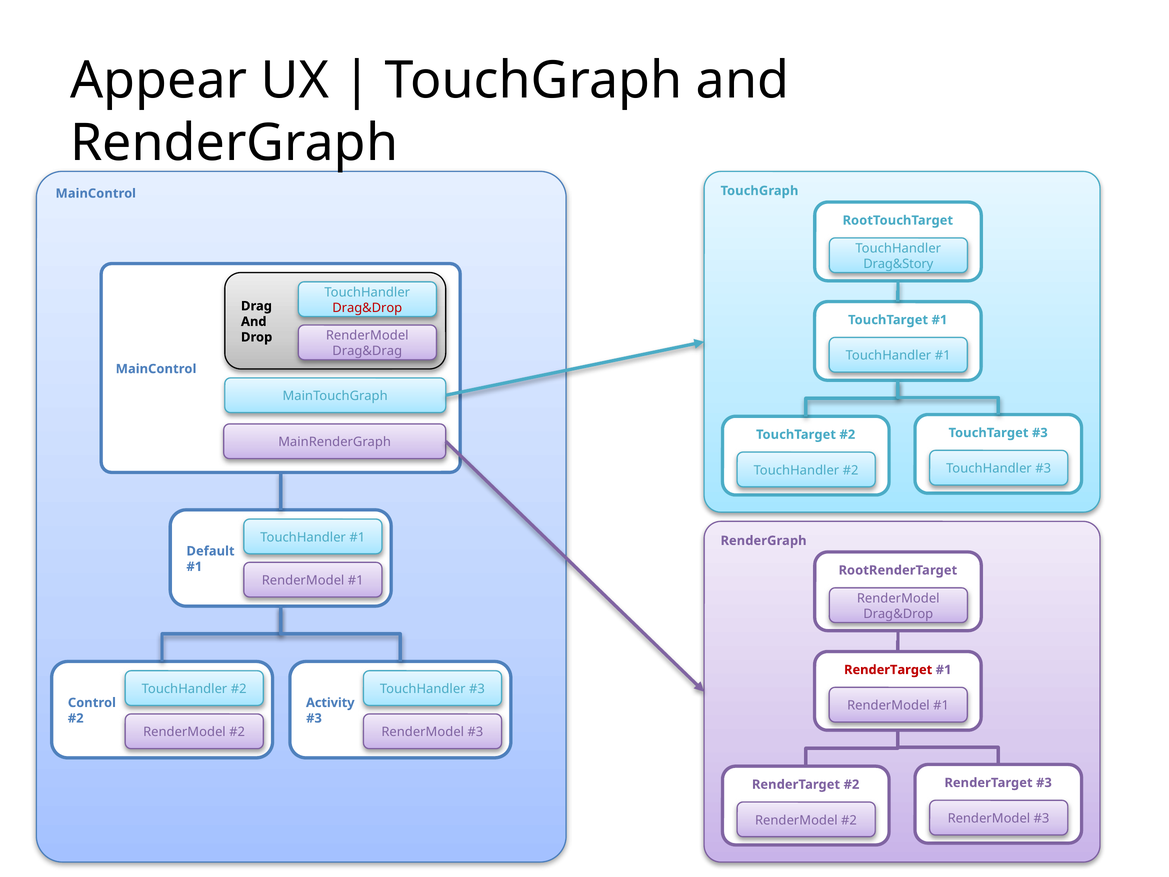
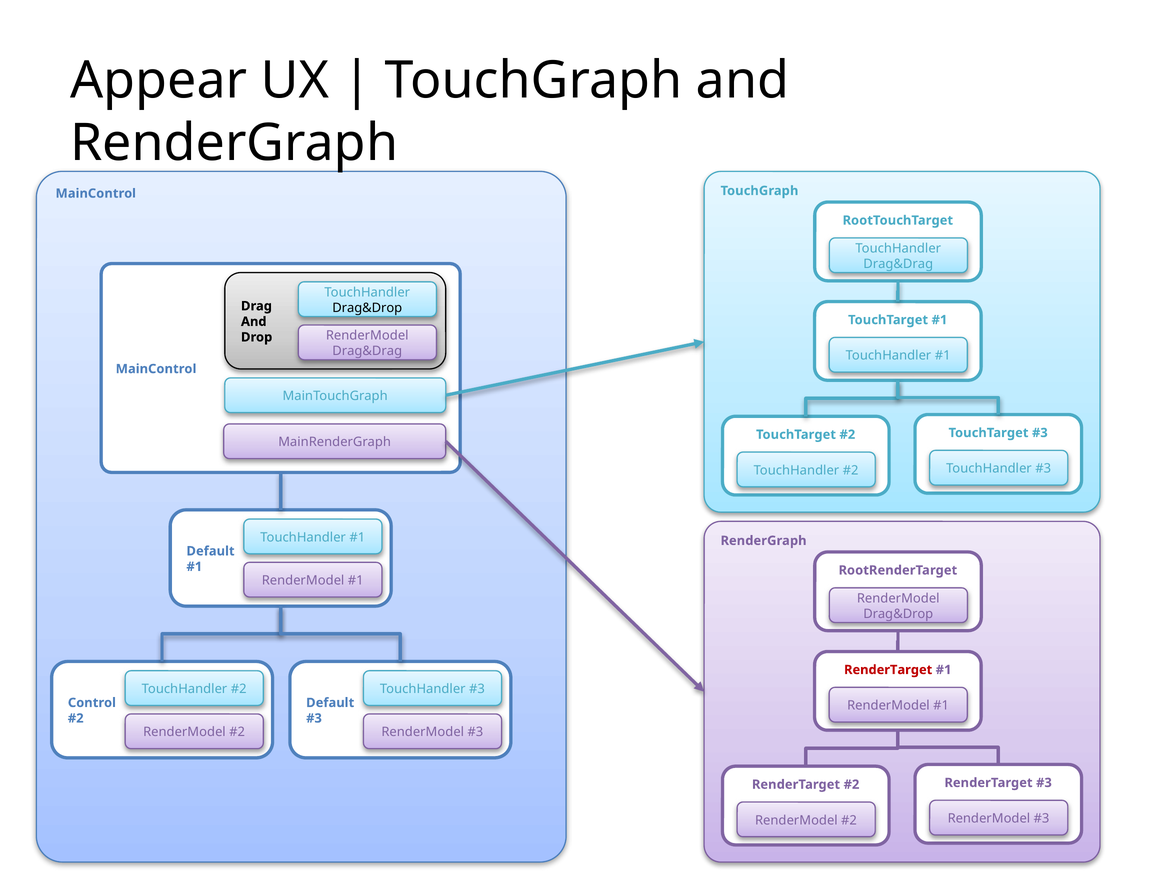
Drag&Story: Drag&Story -> Drag&Drag (898, 264)
Drag&Drop colour: red -> black (367, 308)
Activity: Activity -> Default (330, 703)
